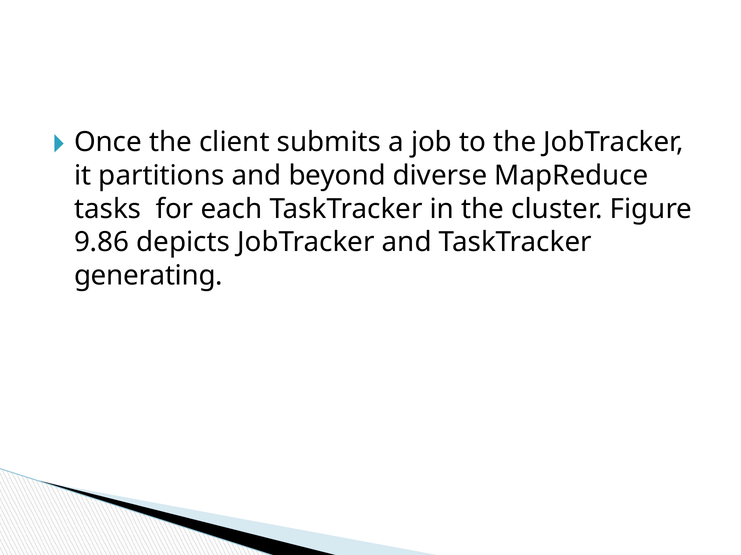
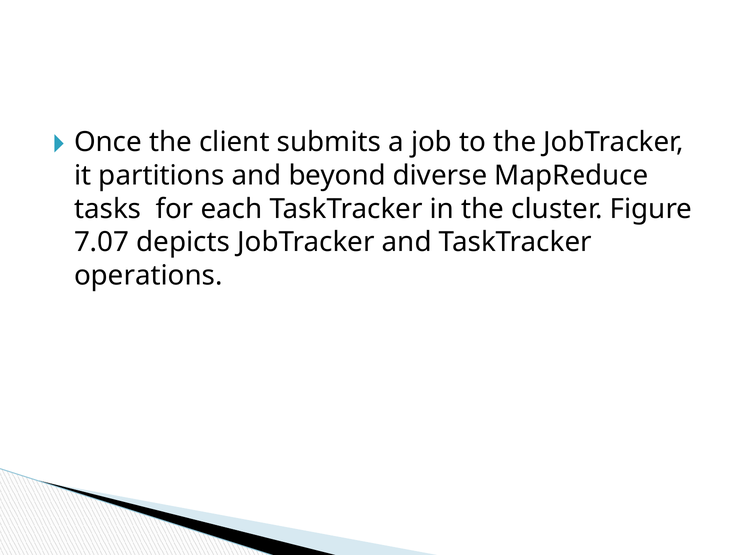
9.86: 9.86 -> 7.07 (102, 243)
generating: generating -> operations (148, 276)
